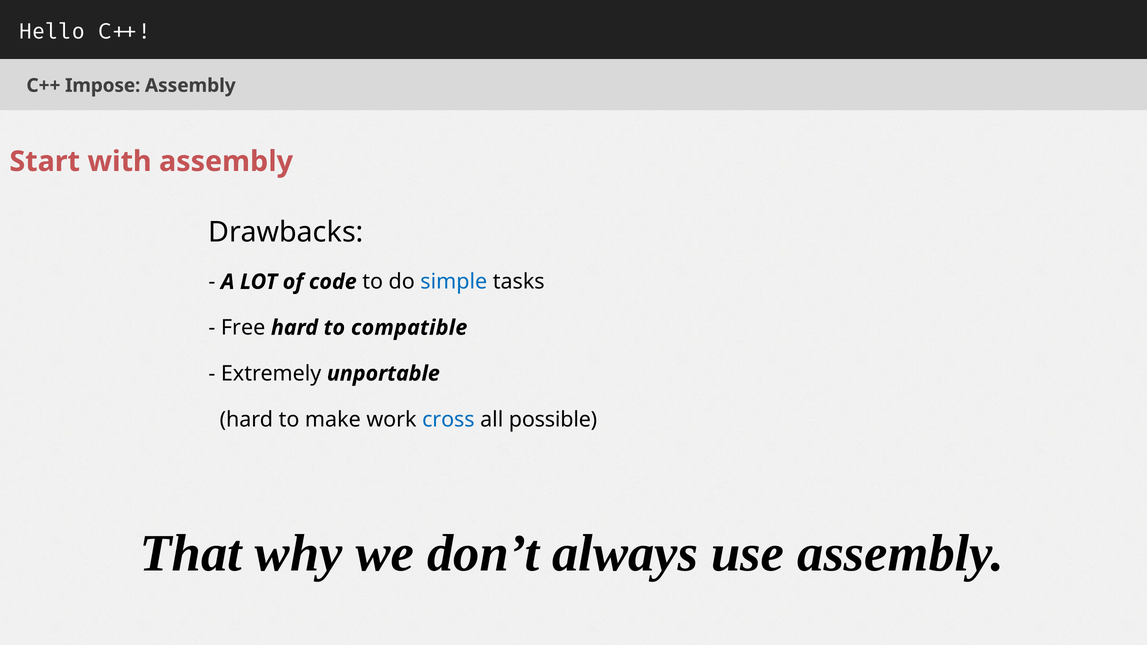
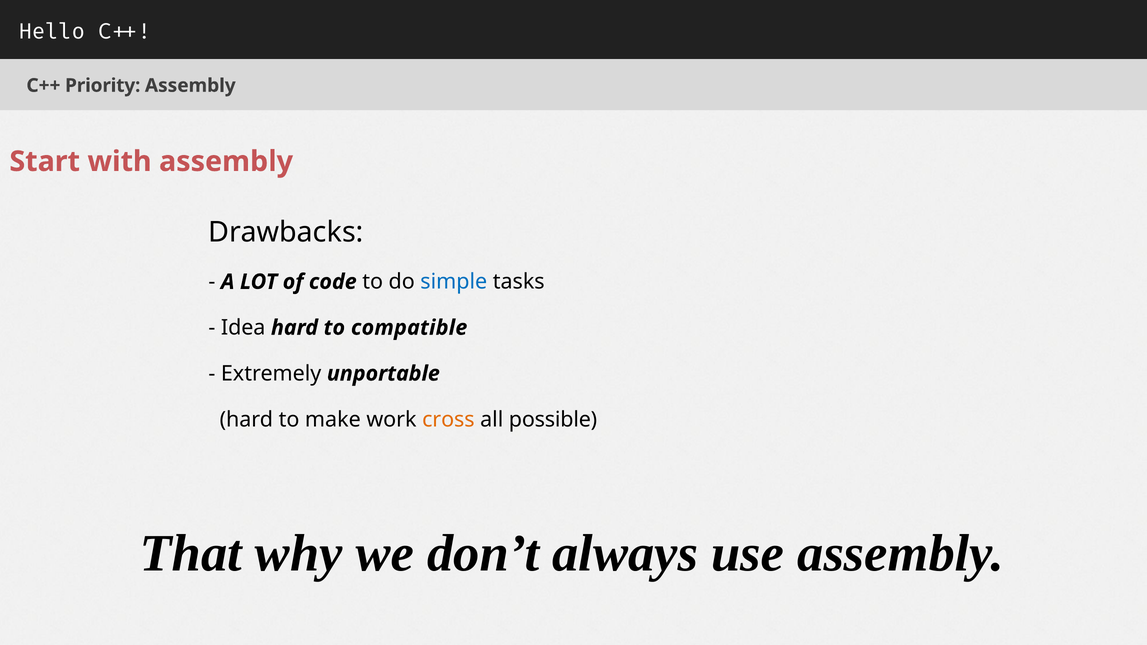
Impose: Impose -> Priority (103, 86)
Free: Free -> Idea (243, 328)
cross colour: blue -> orange (448, 420)
